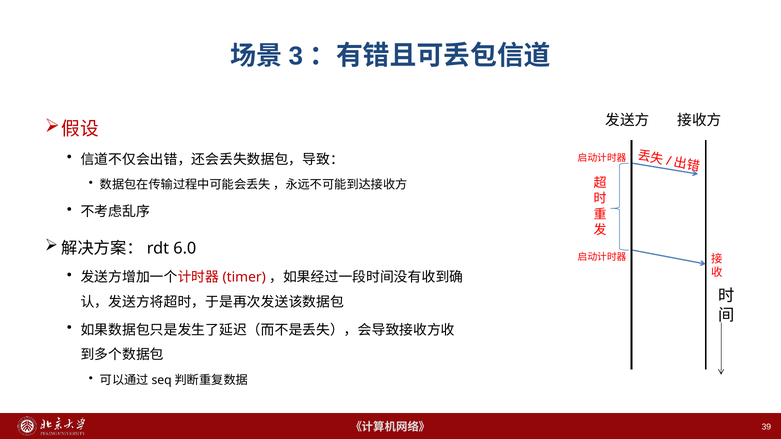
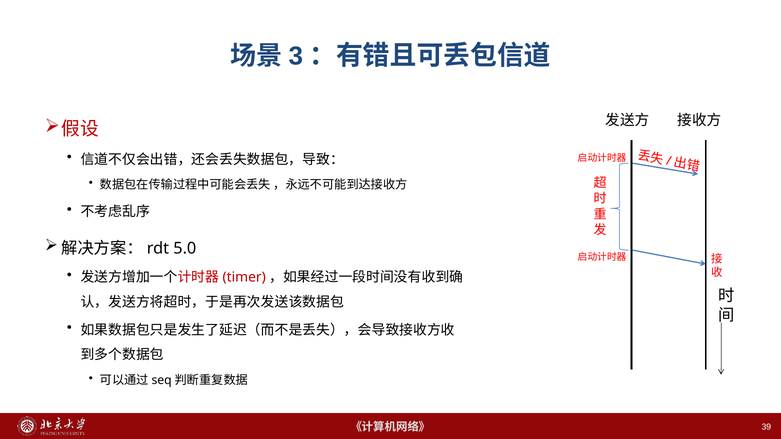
6.0: 6.0 -> 5.0 (185, 248)
